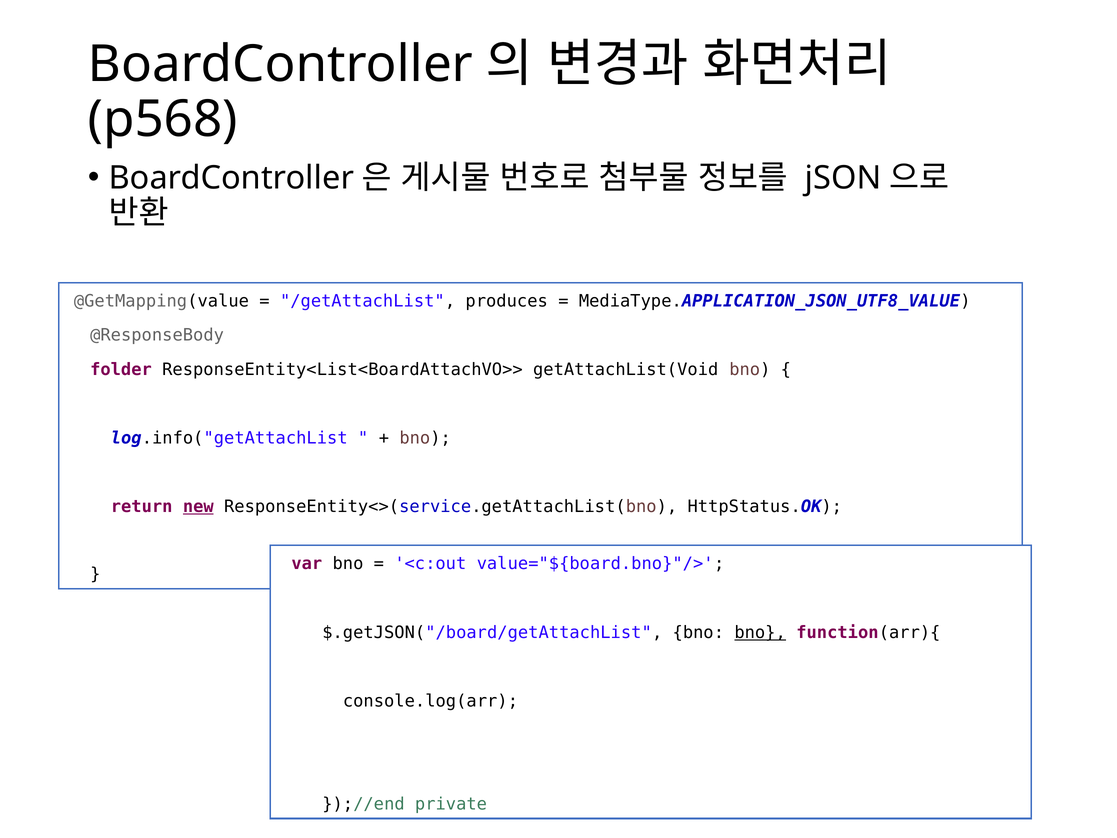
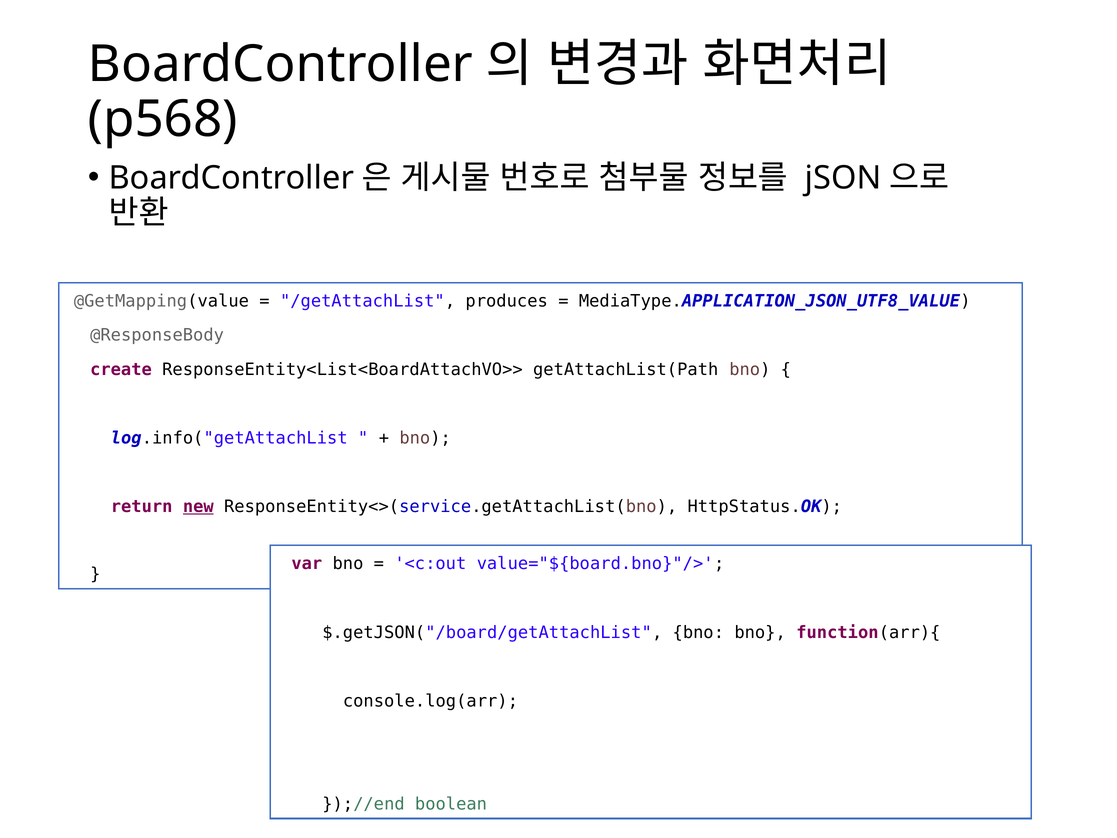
folder: folder -> create (121, 369)
getAttachList(Void: getAttachList(Void -> getAttachList(Path (626, 369)
bno underline: present -> none (760, 632)
private: private -> boolean (451, 804)
